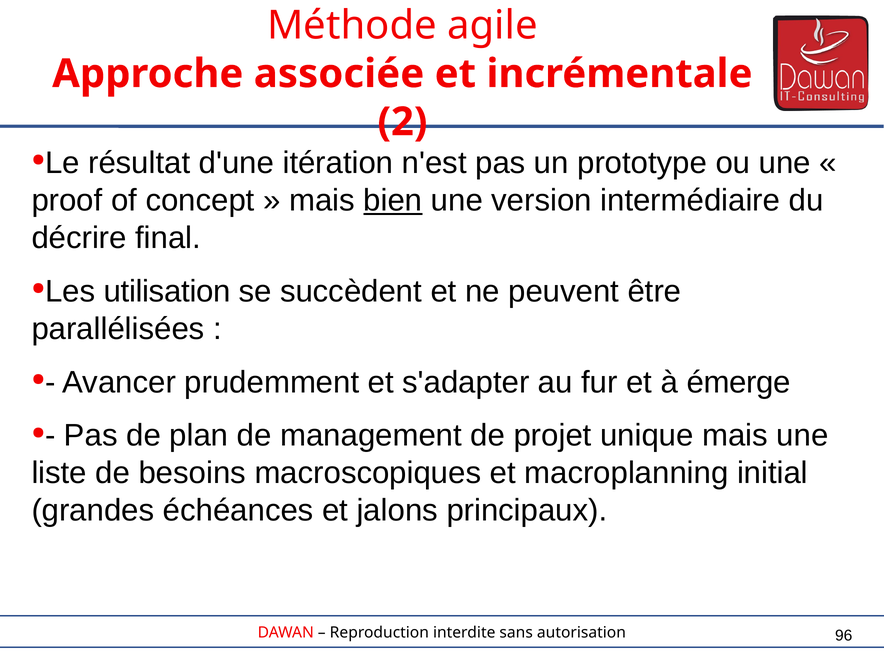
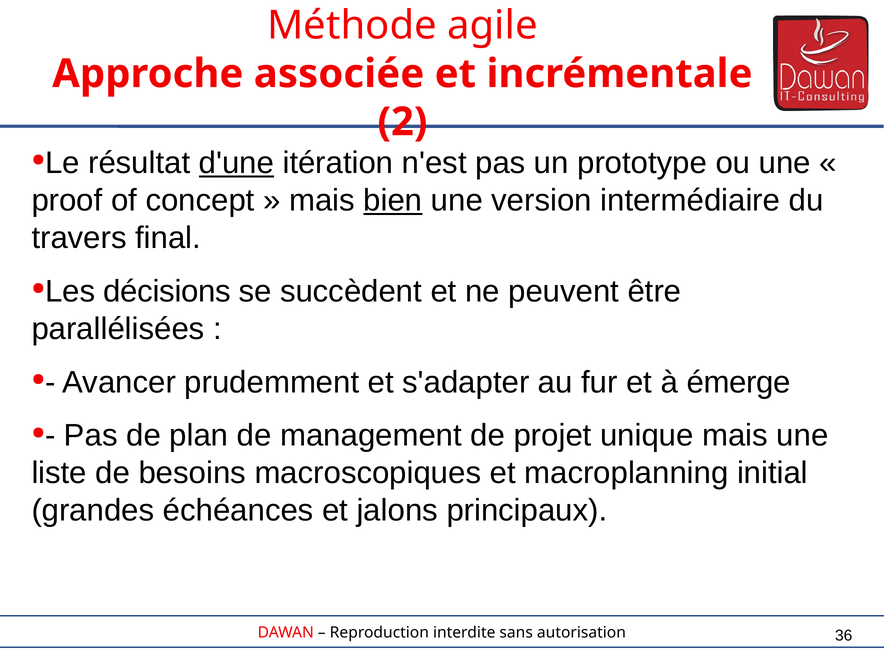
d'une underline: none -> present (236, 163)
décrire: décrire -> travers (79, 238)
utilisation: utilisation -> décisions (167, 291)
96: 96 -> 36 (844, 636)
